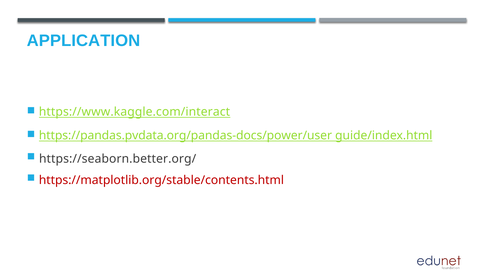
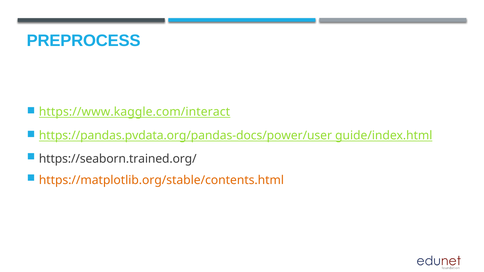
APPLICATION: APPLICATION -> PREPROCESS (84, 41)
https://seaborn.better.org/: https://seaborn.better.org/ -> https://seaborn.trained.org/ (118, 159)
https://matplotlib.org/stable/contents.html colour: red -> orange (161, 180)
